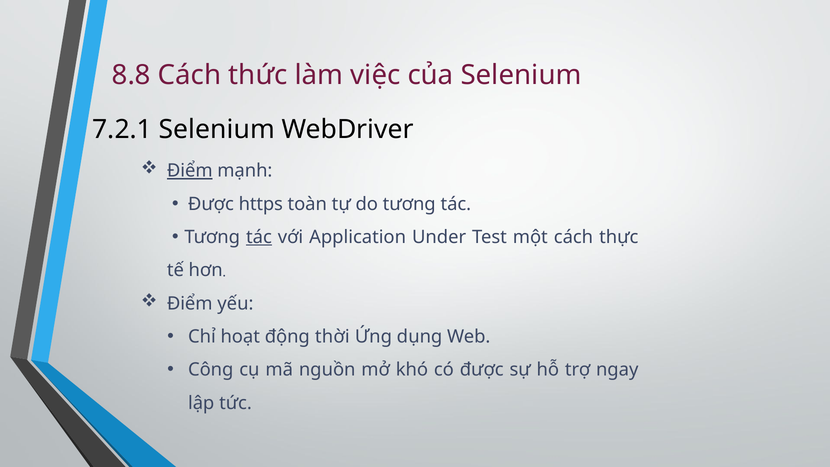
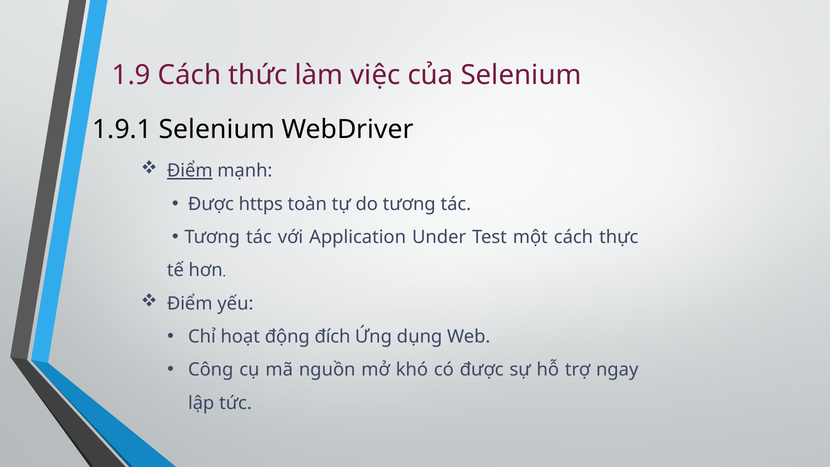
8.8: 8.8 -> 1.9 (131, 75)
7.2.1: 7.2.1 -> 1.9.1 (122, 129)
tác underline: present -> none (259, 237)
thời: thời -> đích (333, 337)
